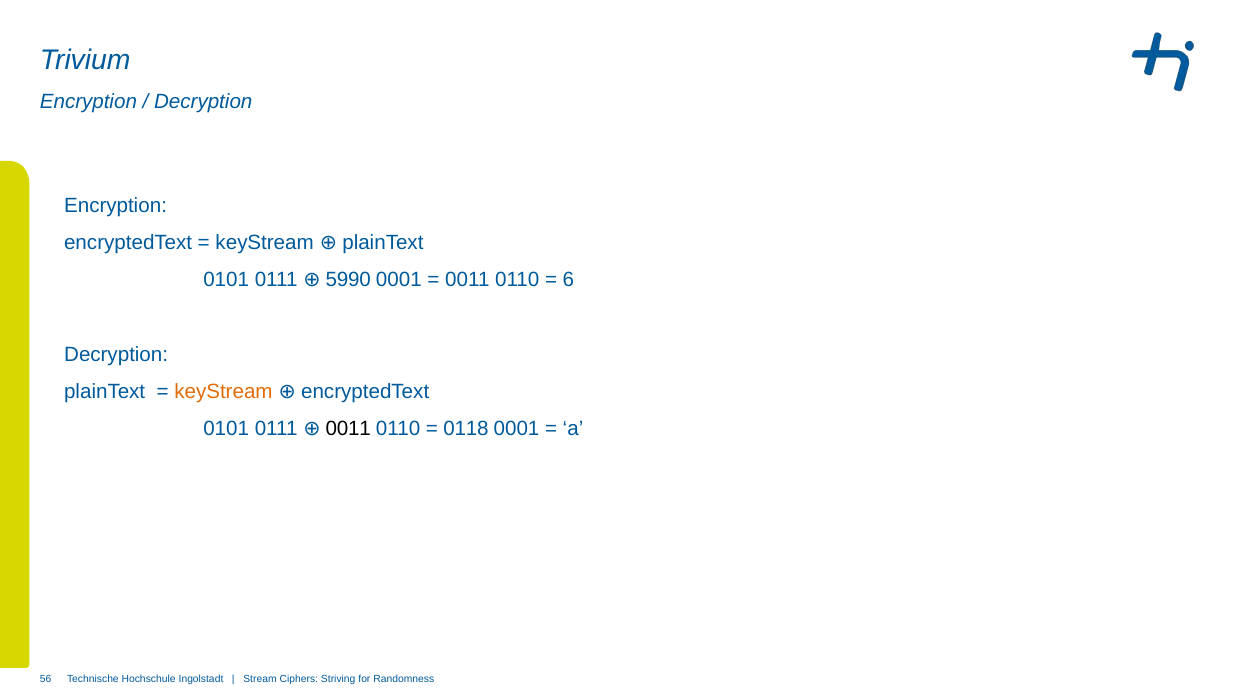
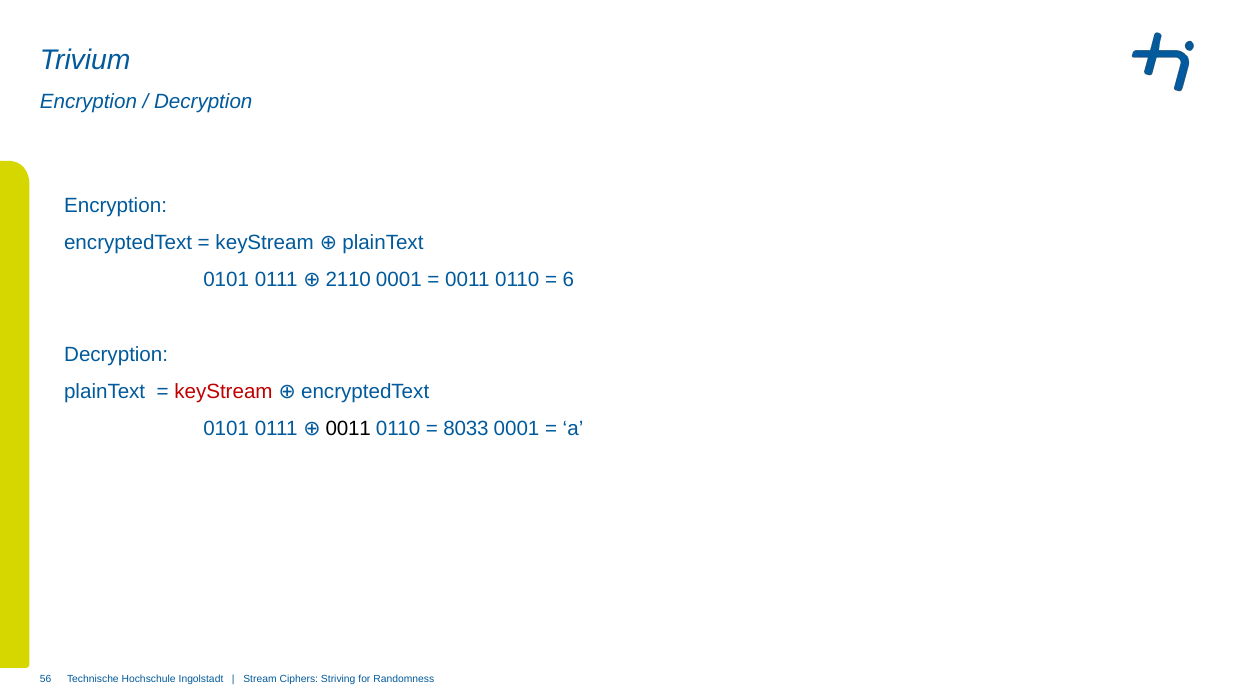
5990: 5990 -> 2110 (348, 280)
keyStream colour: orange -> red (223, 391)
0118: 0118 -> 8033 (466, 429)
